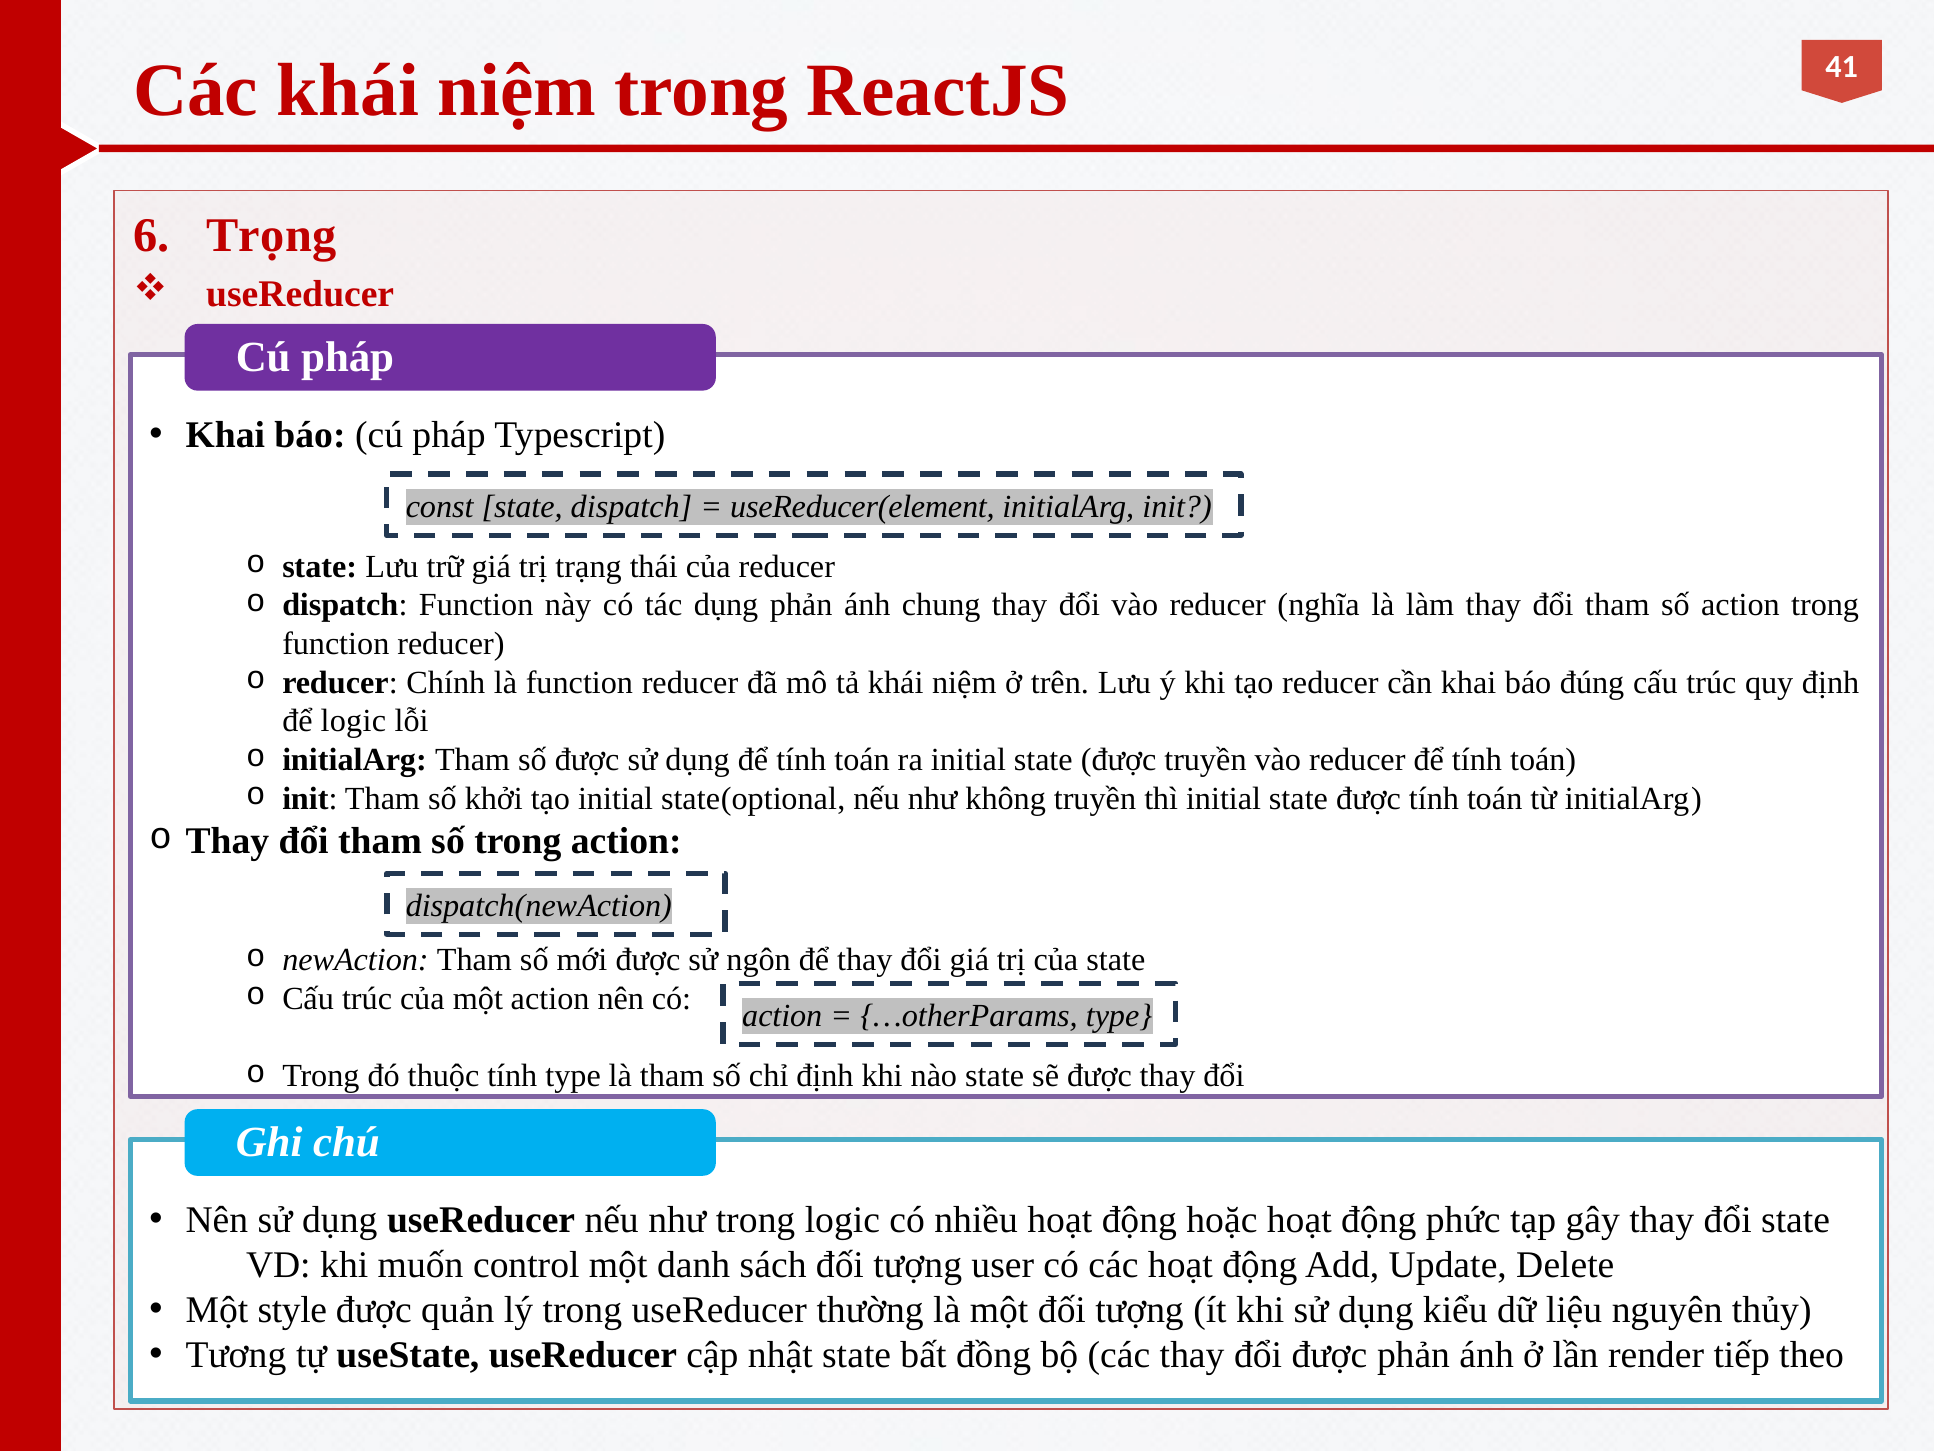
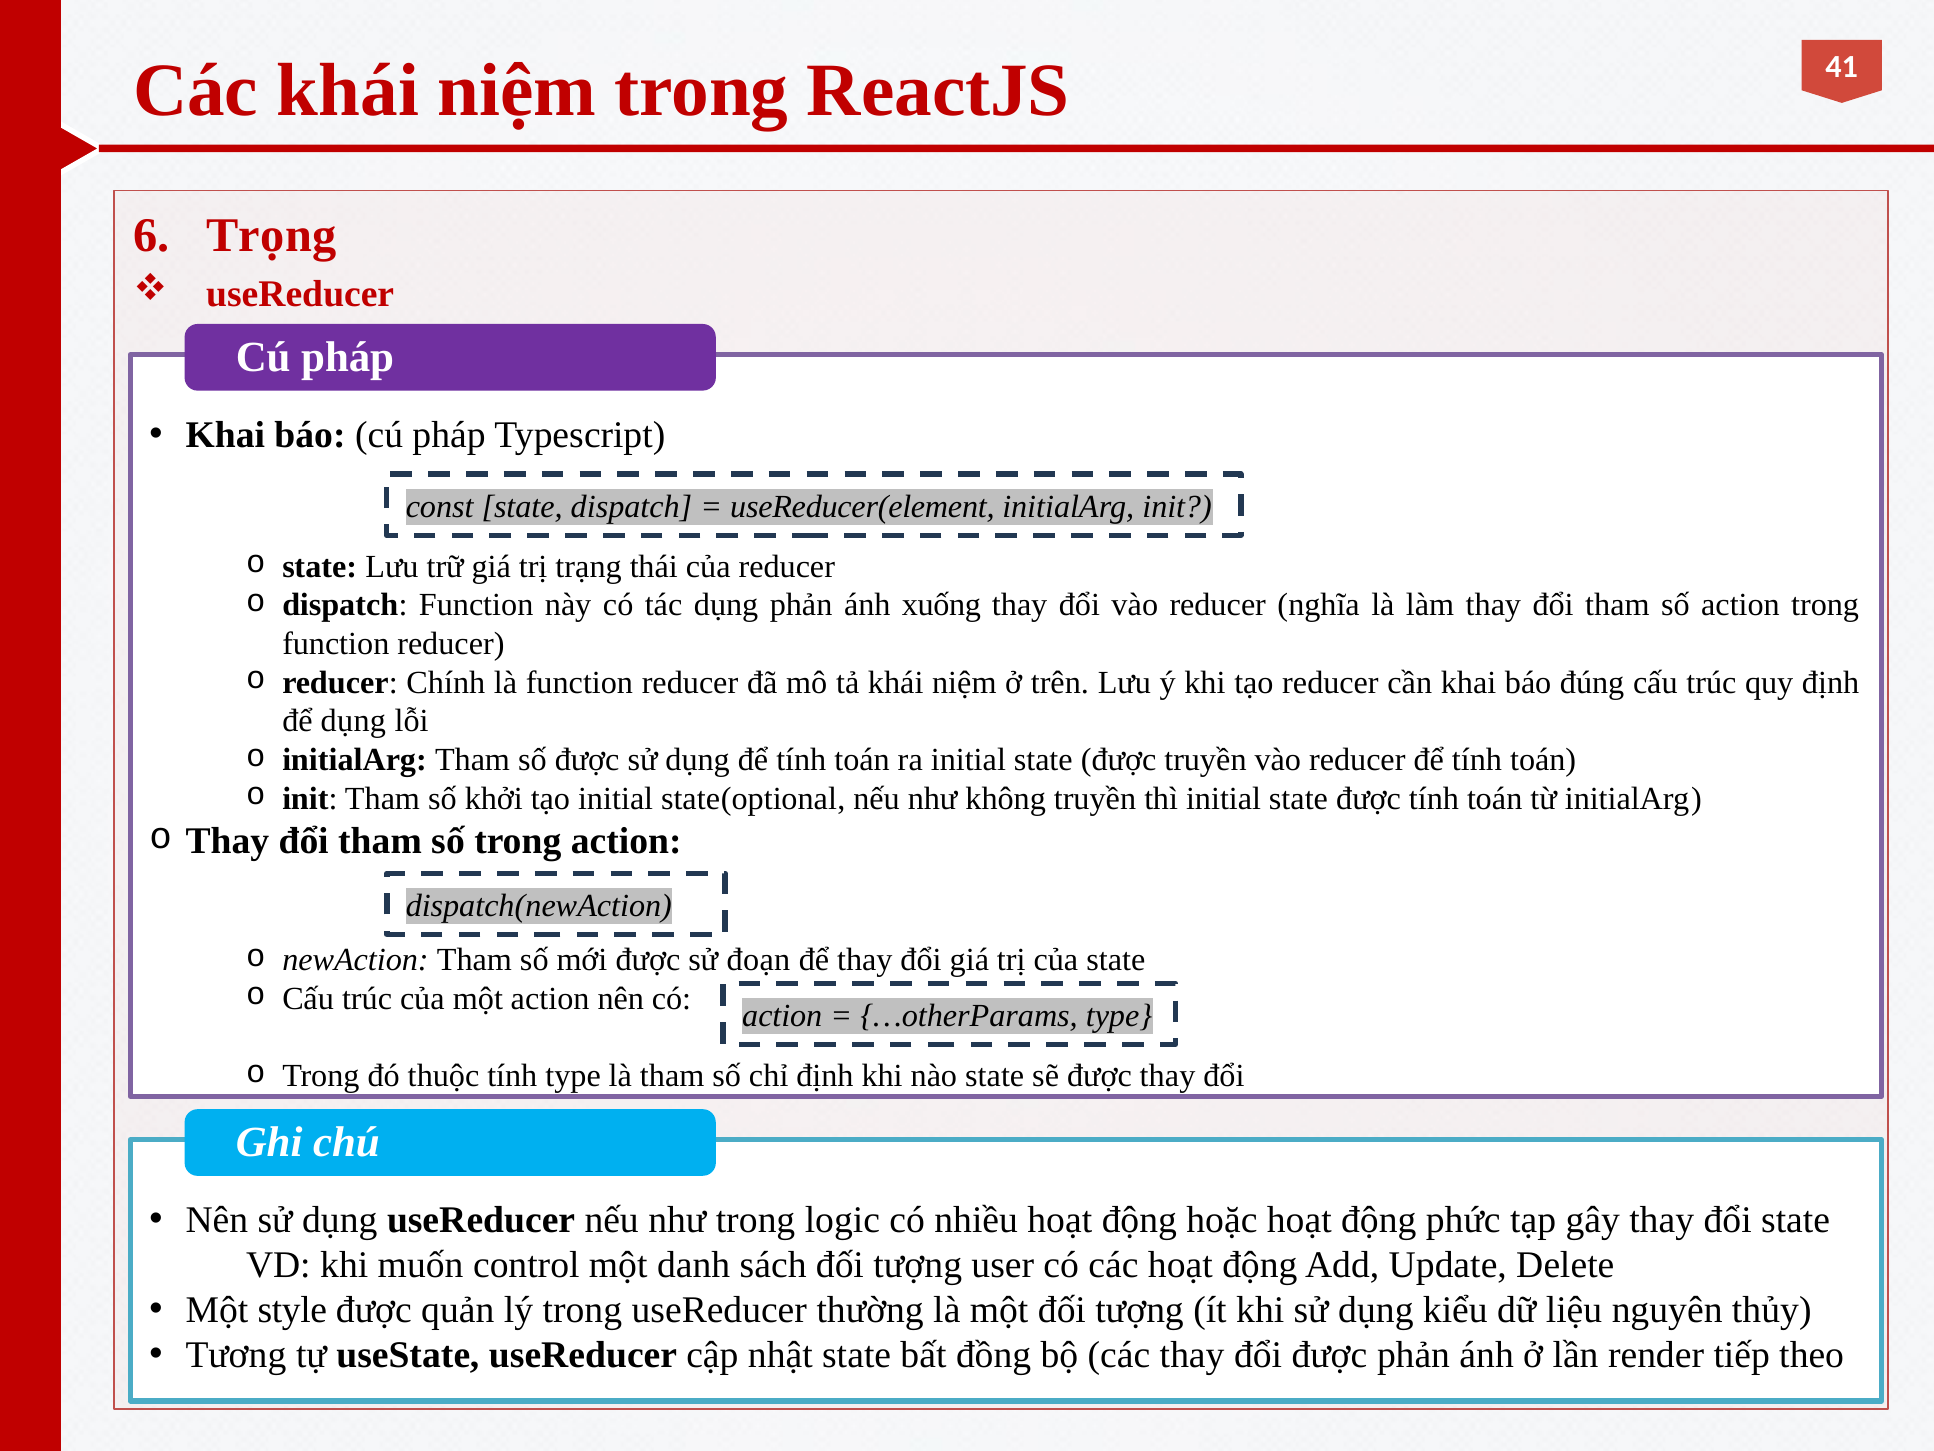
chung: chung -> xuống (941, 605)
để logic: logic -> dụng (353, 721)
ngôn: ngôn -> đoạn (758, 960)
